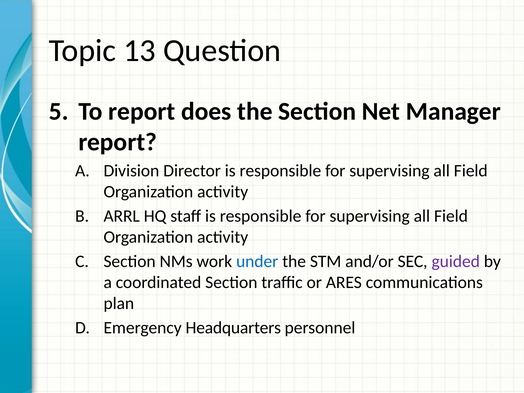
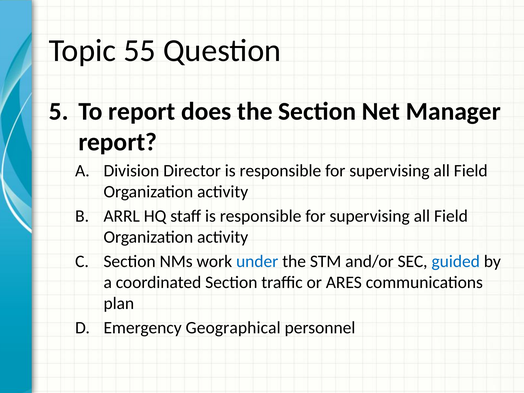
13: 13 -> 55 (140, 50)
guided colour: purple -> blue (456, 262)
Headquarters: Headquarters -> Geographical (233, 328)
